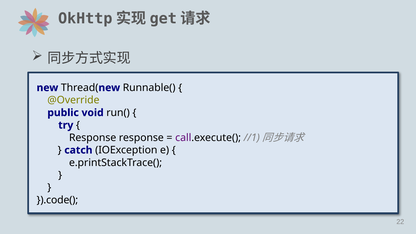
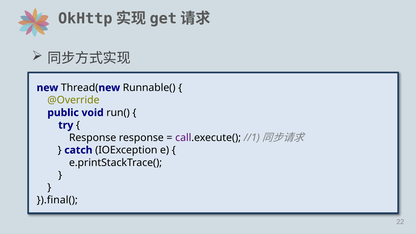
}).code(: }).code( -> }).final( (57, 200)
